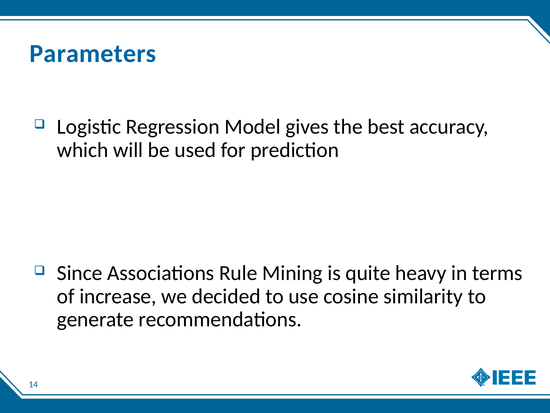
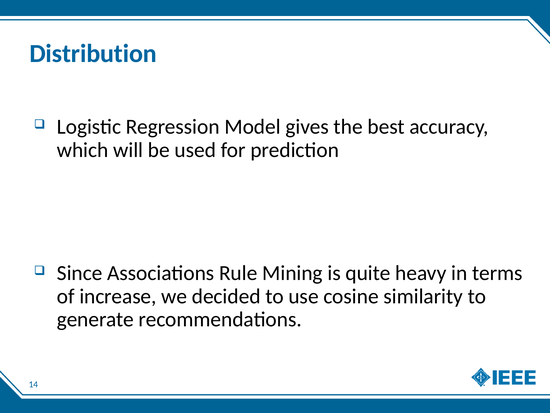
Parameters: Parameters -> Distribution (93, 53)
